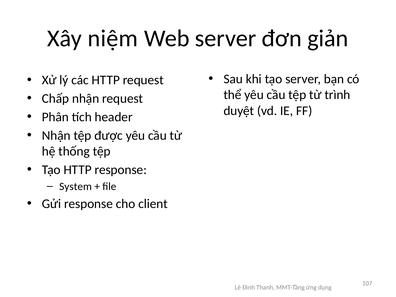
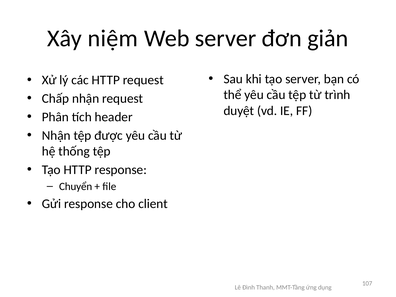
System: System -> Chuyển (76, 186)
